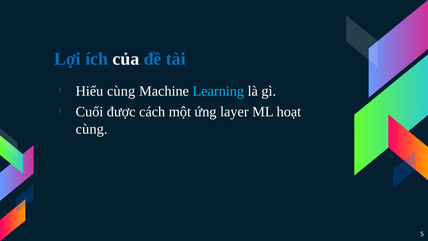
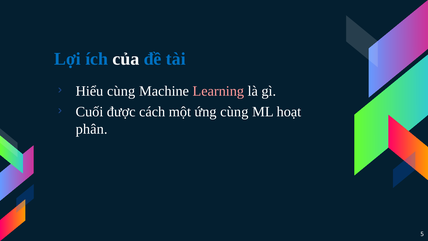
Learning colour: light blue -> pink (218, 91)
ứng layer: layer -> cùng (234, 112)
cùng: cùng -> phân (92, 129)
